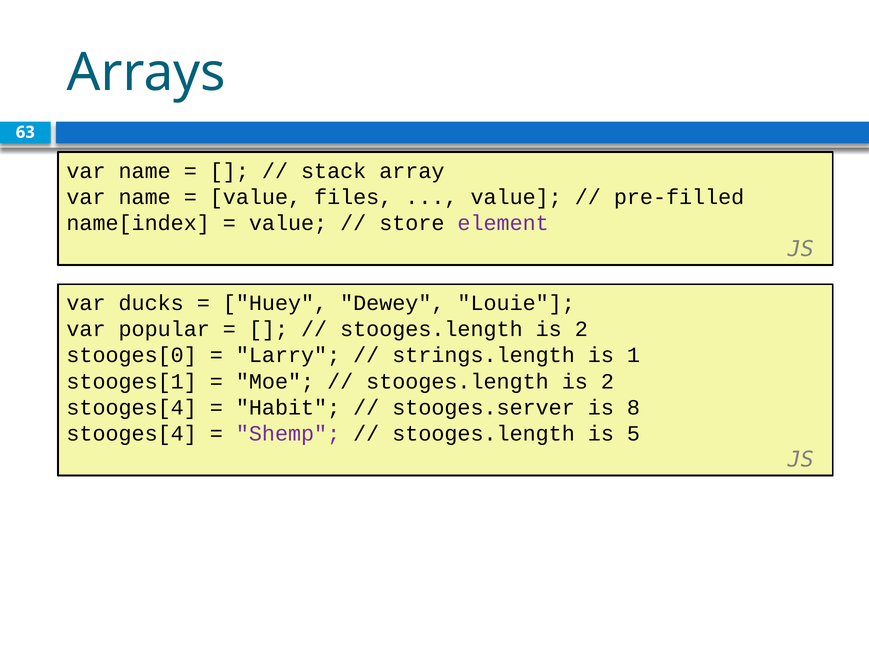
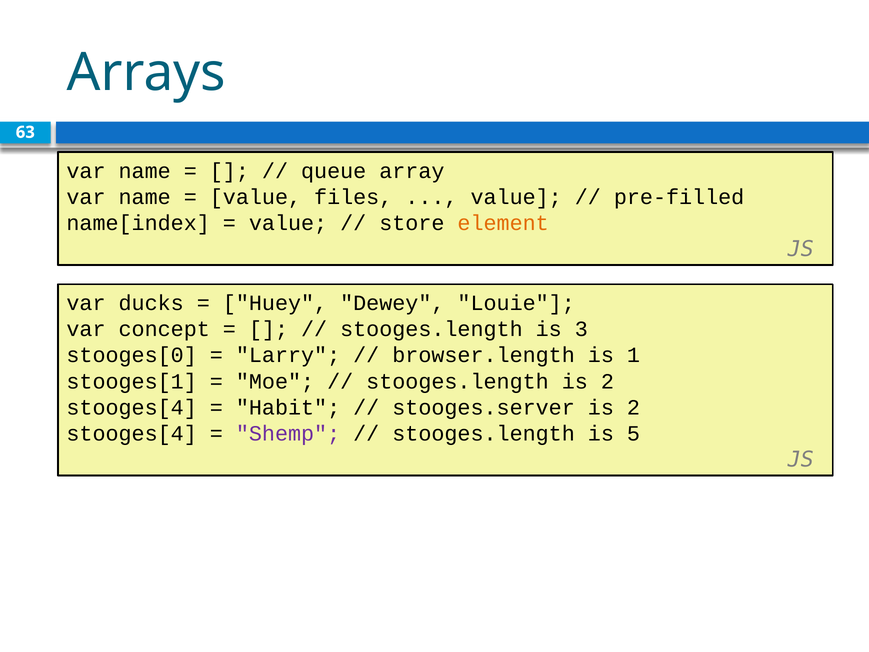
stack: stack -> queue (334, 171)
element colour: purple -> orange (503, 223)
popular: popular -> concept (164, 329)
2: 2 -> 3 (581, 329)
strings.length: strings.length -> browser.length (484, 355)
8: 8 -> 2 (633, 407)
